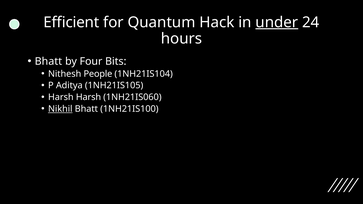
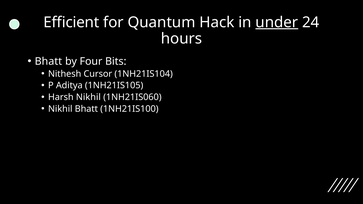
People: People -> Cursor (98, 74)
Harsh Harsh: Harsh -> Nikhil (88, 97)
Nikhil underline: present -> none (60, 109)
